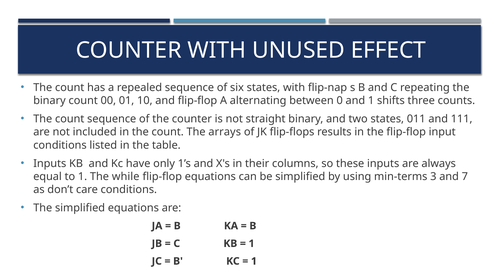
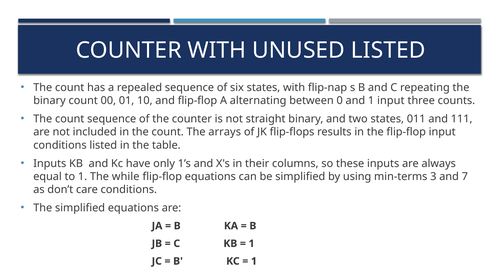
UNUSED EFFECT: EFFECT -> LISTED (388, 51)
1 shifts: shifts -> input (391, 101)
